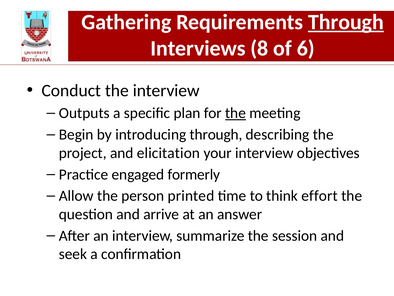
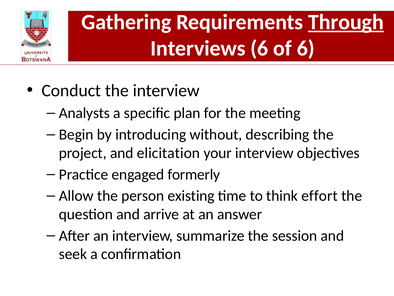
Interviews 8: 8 -> 6 (259, 48)
Outputs: Outputs -> Analysts (84, 113)
the underline: present -> none (236, 113)
introducing through: through -> without (216, 134)
printed: printed -> existing (191, 196)
